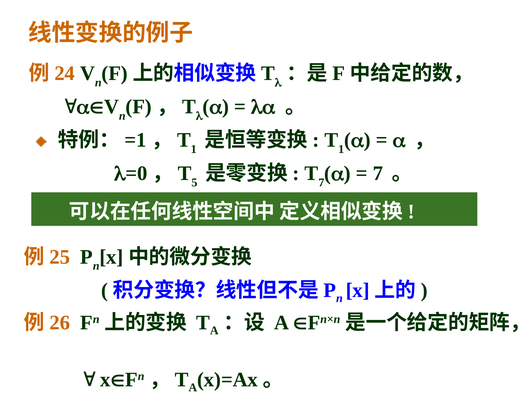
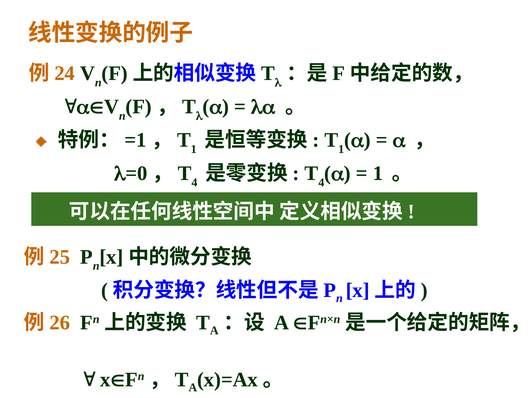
5: 5 -> 4 (194, 182)
7: 7 -> 4 (321, 182)
7: 7 -> 1 (378, 173)
